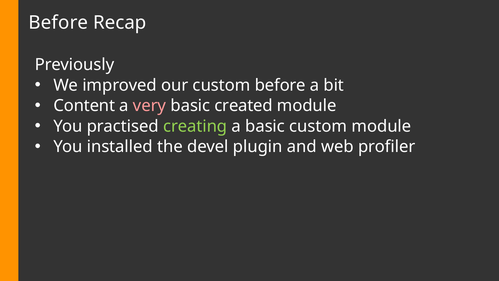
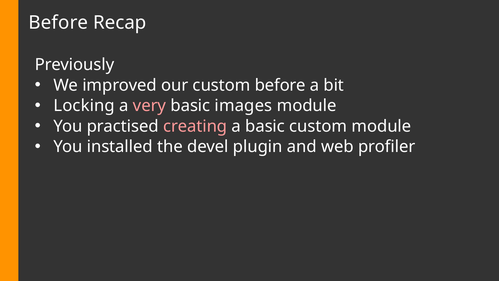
Content: Content -> Locking (84, 106)
created: created -> images (243, 106)
creating colour: light green -> pink (195, 126)
